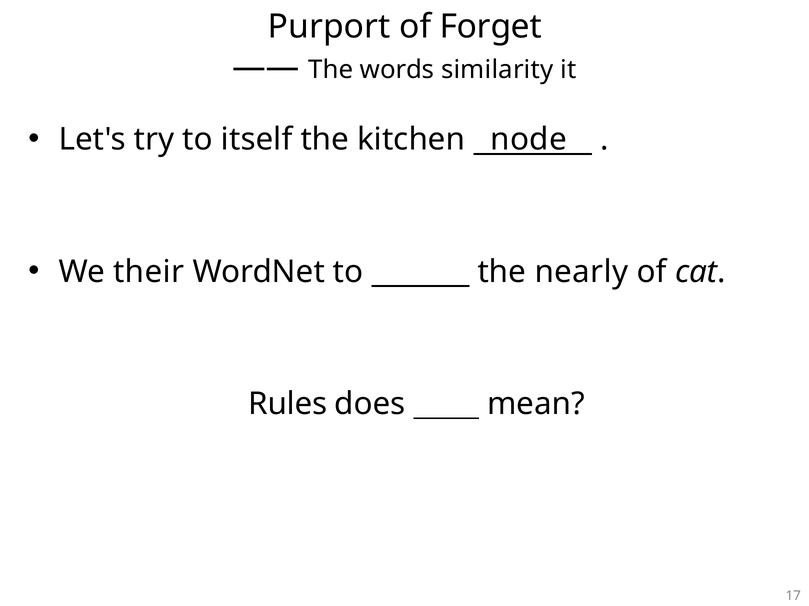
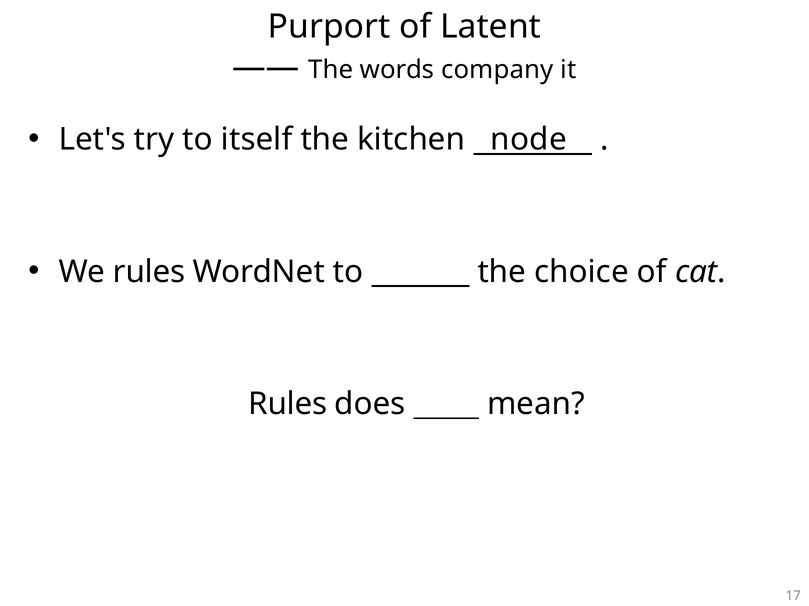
Forget: Forget -> Latent (491, 27)
similarity: similarity -> company (497, 70)
We their: their -> rules (149, 272)
nearly: nearly -> choice (582, 272)
